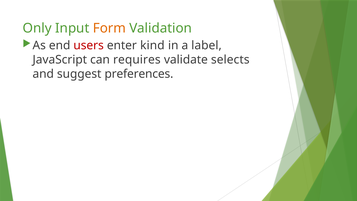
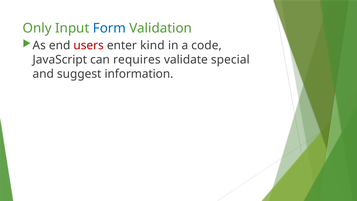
Form colour: orange -> blue (109, 28)
label: label -> code (207, 45)
selects: selects -> special (230, 60)
preferences: preferences -> information (139, 74)
